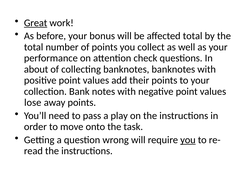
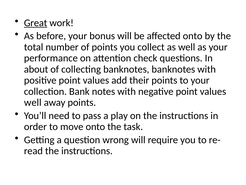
affected total: total -> onto (193, 36)
lose: lose -> well (33, 102)
you underline: present -> none (188, 139)
